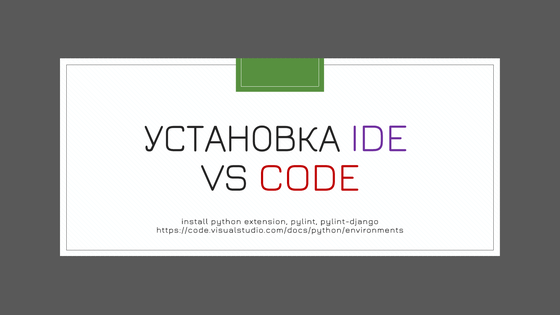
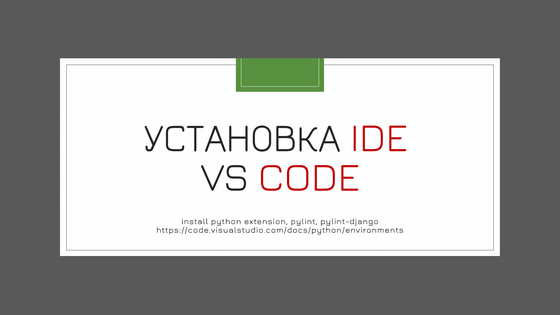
IDE colour: purple -> red (379, 138)
